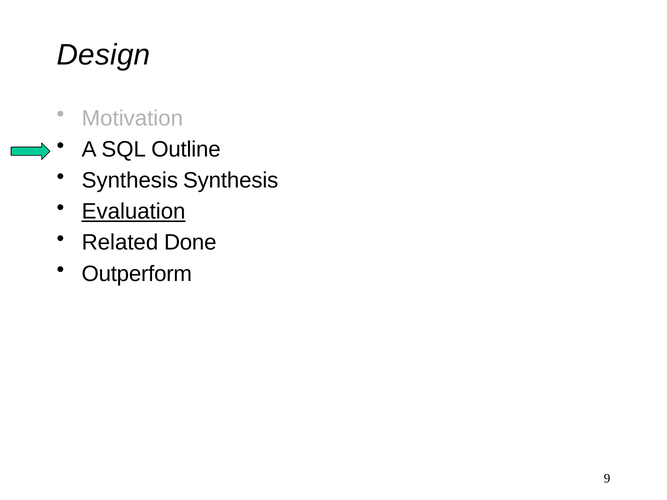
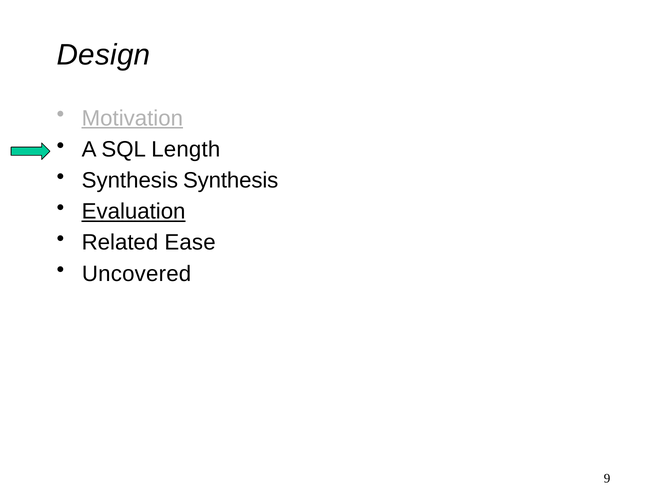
Motivation underline: none -> present (132, 118)
Outline: Outline -> Length (186, 149)
Done: Done -> Ease (190, 243)
Outperform: Outperform -> Uncovered (137, 274)
